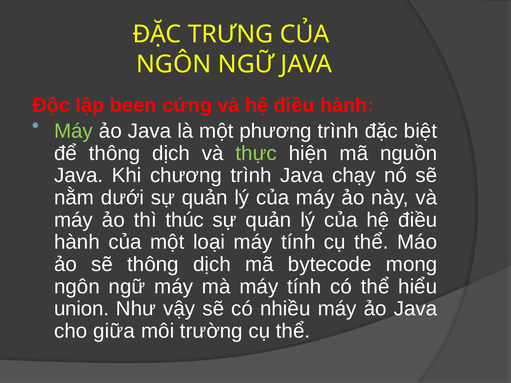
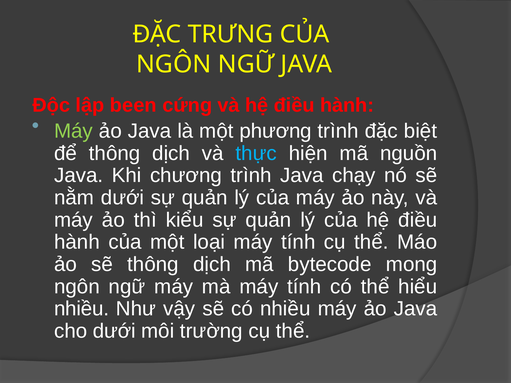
thực colour: light green -> light blue (256, 153)
thúc: thúc -> kiểu (185, 220)
union: union -> nhiều (82, 309)
cho giữa: giữa -> dưới (114, 331)
